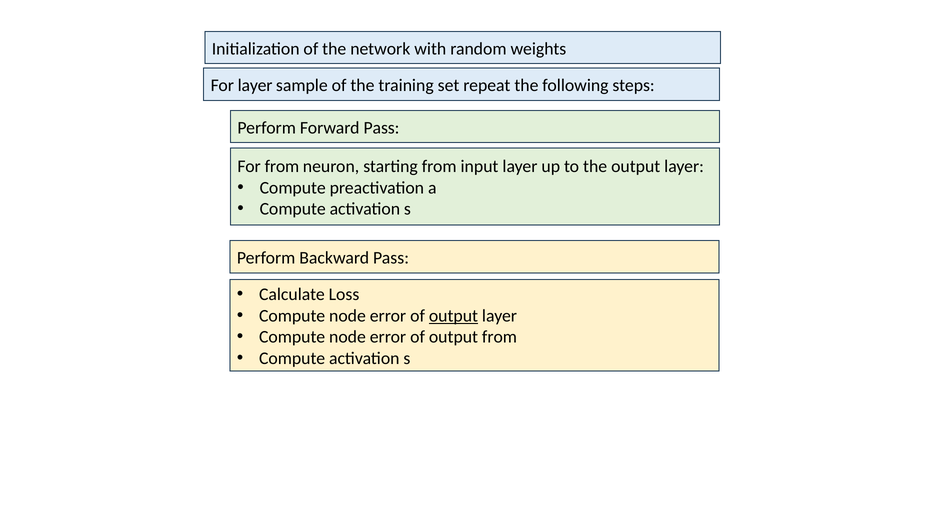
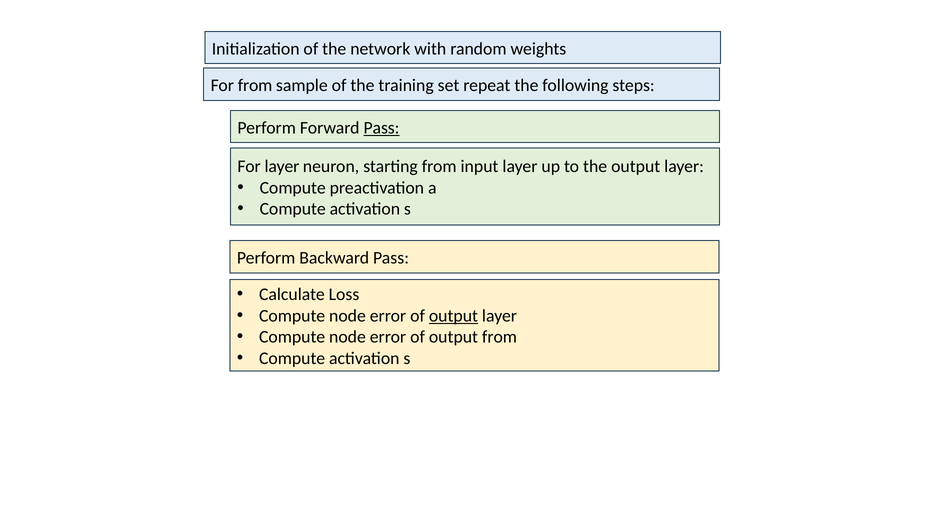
For layer: layer -> from (255, 85)
Pass underline: none -> present (381, 128)
For from: from -> layer (282, 166)
